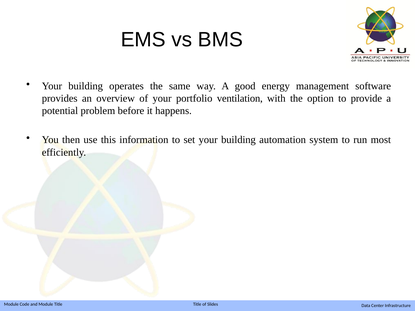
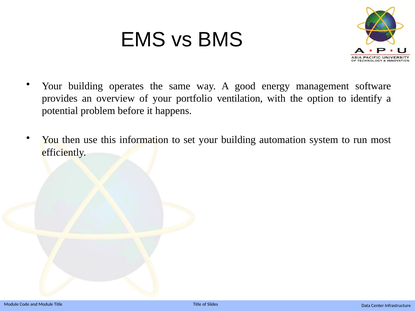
provide: provide -> identify (366, 98)
